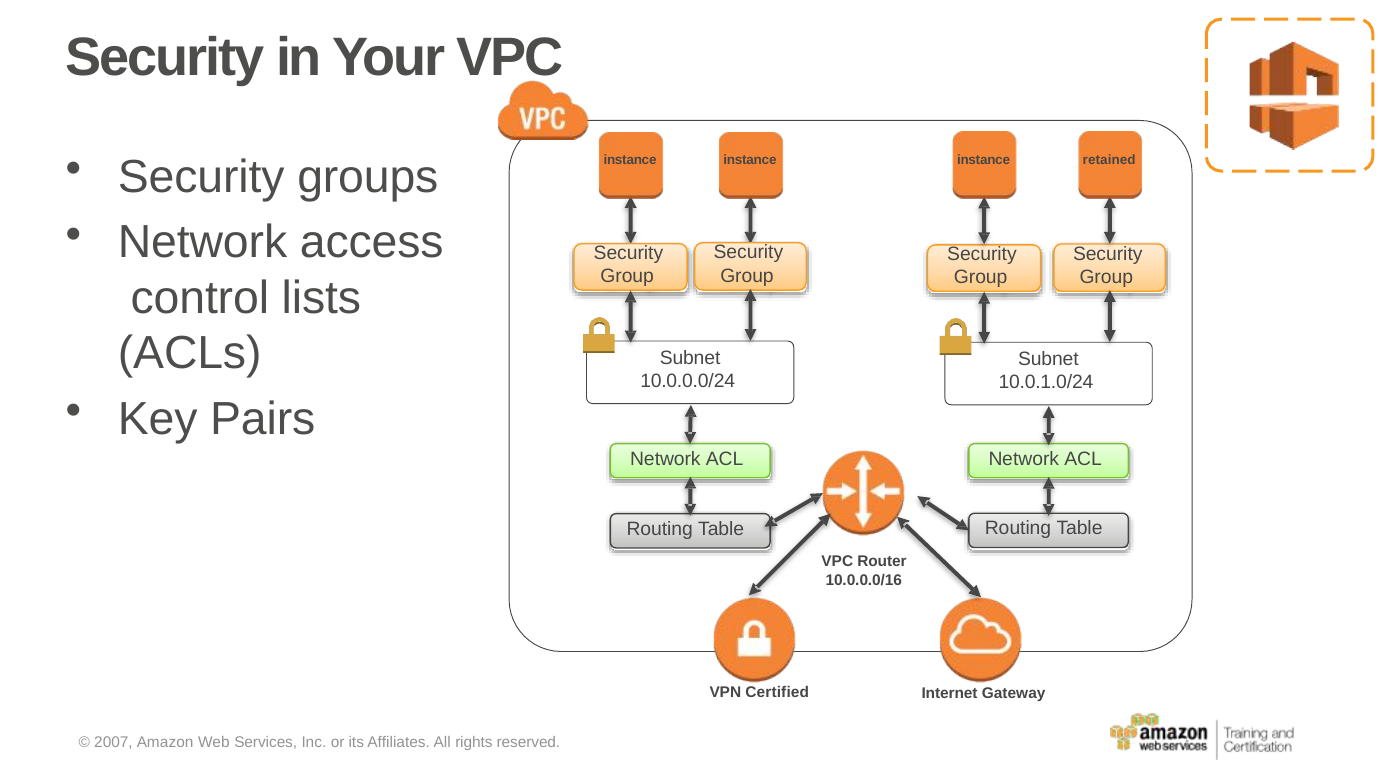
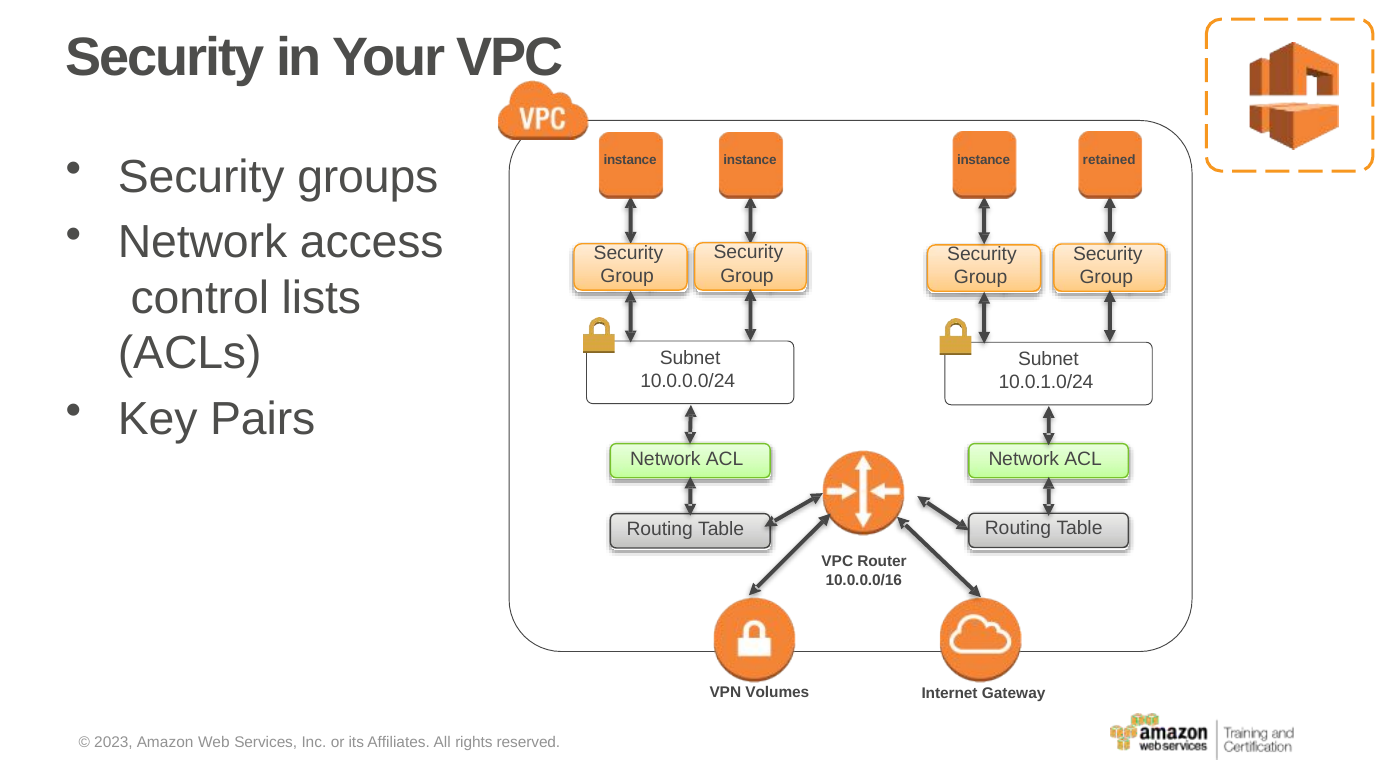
Certified: Certified -> Volumes (777, 693)
2007: 2007 -> 2023 (113, 742)
